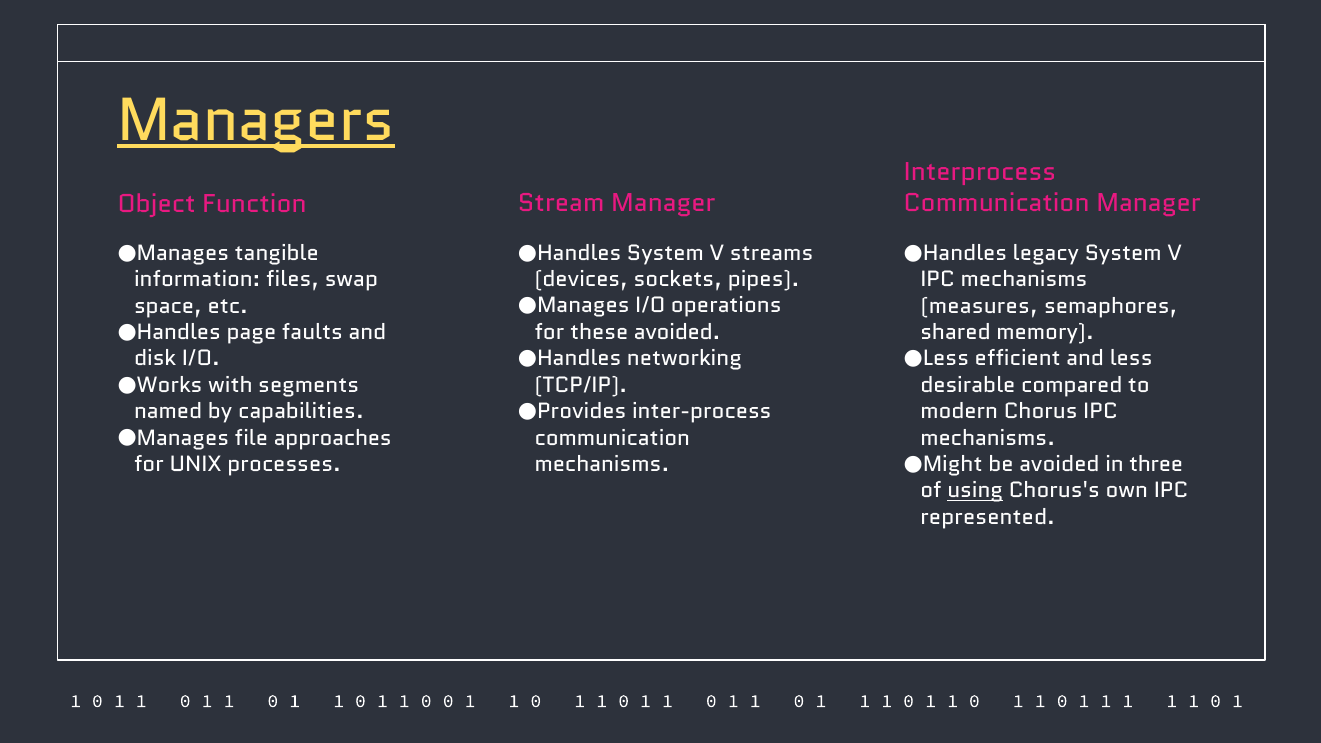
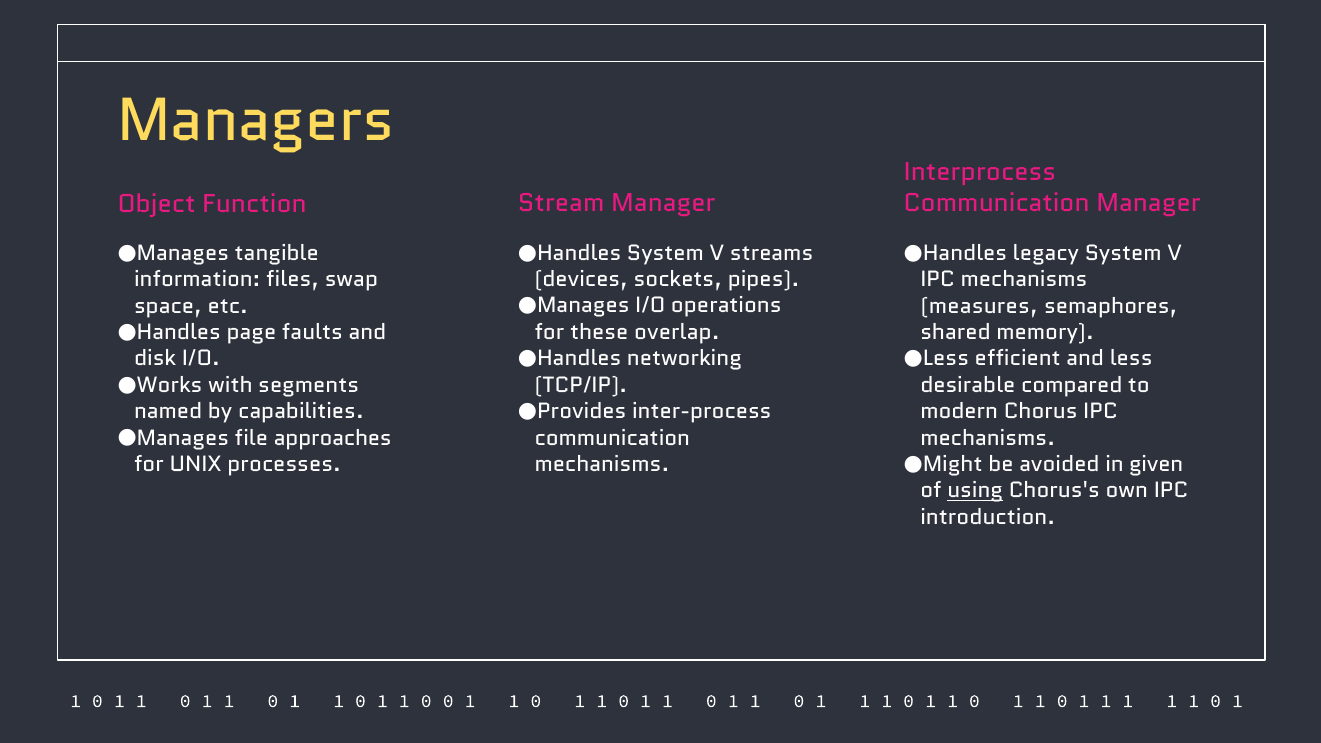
Managers underline: present -> none (256, 120)
these avoided: avoided -> overlap (677, 332)
three: three -> given (1156, 464)
represented: represented -> introduction (988, 517)
